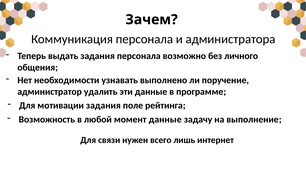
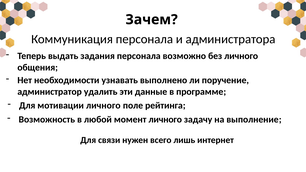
мотивации задания: задания -> личного (103, 106)
момент данные: данные -> личного (165, 120)
